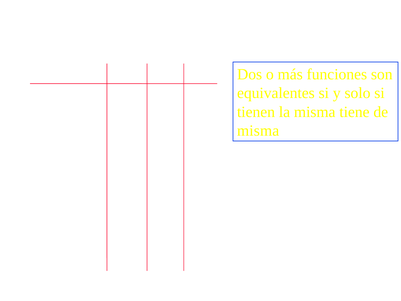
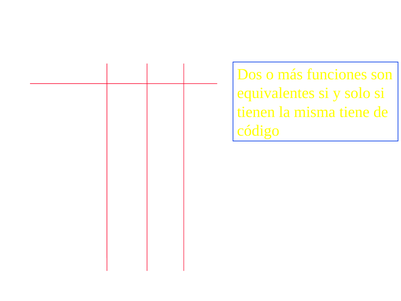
misma: misma -> código (258, 131)
